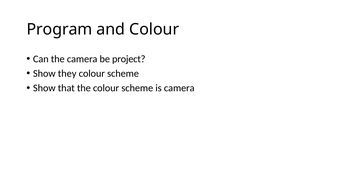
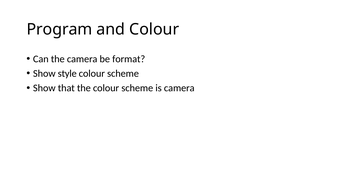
project: project -> format (129, 59)
they: they -> style (67, 73)
